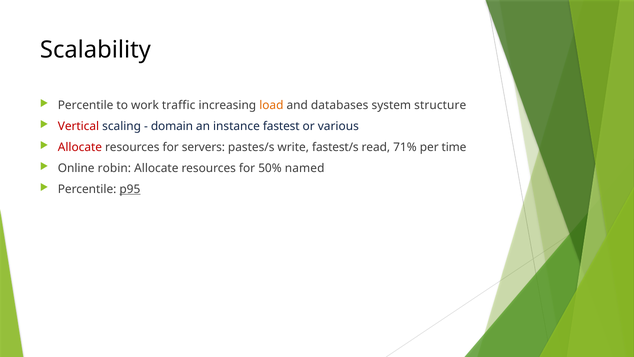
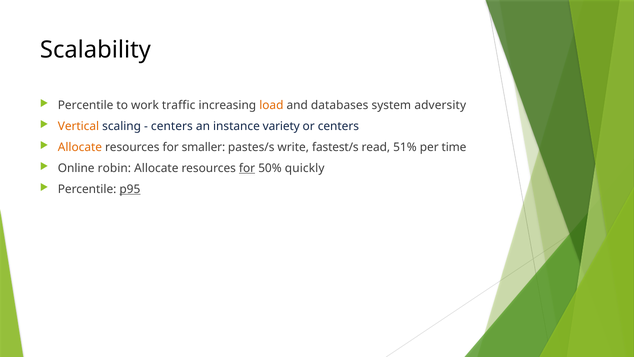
structure: structure -> adversity (440, 105)
Vertical colour: red -> orange (78, 126)
domain: domain -> centers (172, 126)
fastest: fastest -> variety (281, 126)
or various: various -> centers (338, 126)
Allocate colour: red -> orange (80, 147)
servers: servers -> smaller (203, 147)
71%: 71% -> 51% (405, 147)
for underline: none -> present (247, 168)
named: named -> quickly (305, 168)
